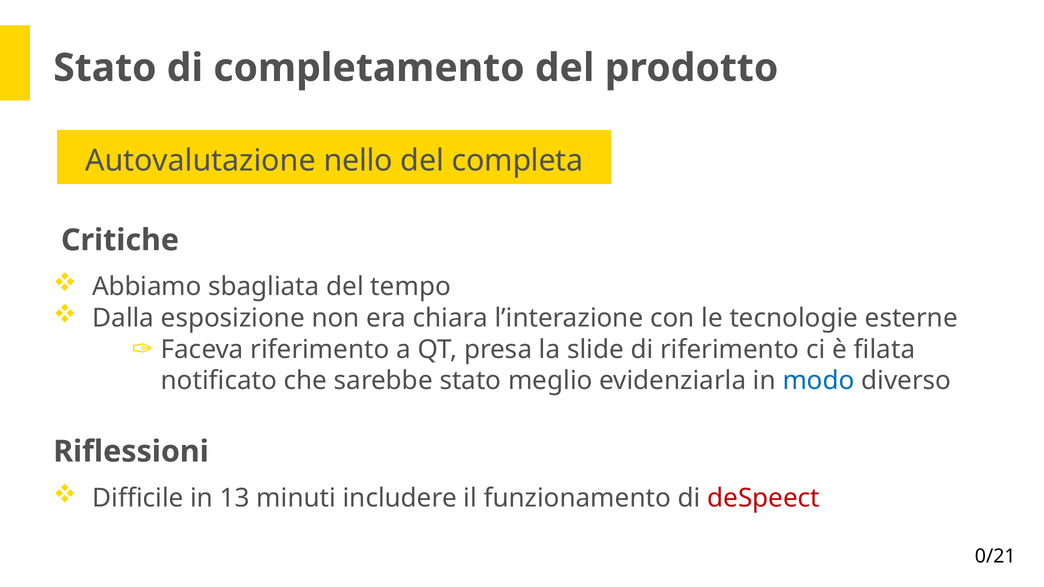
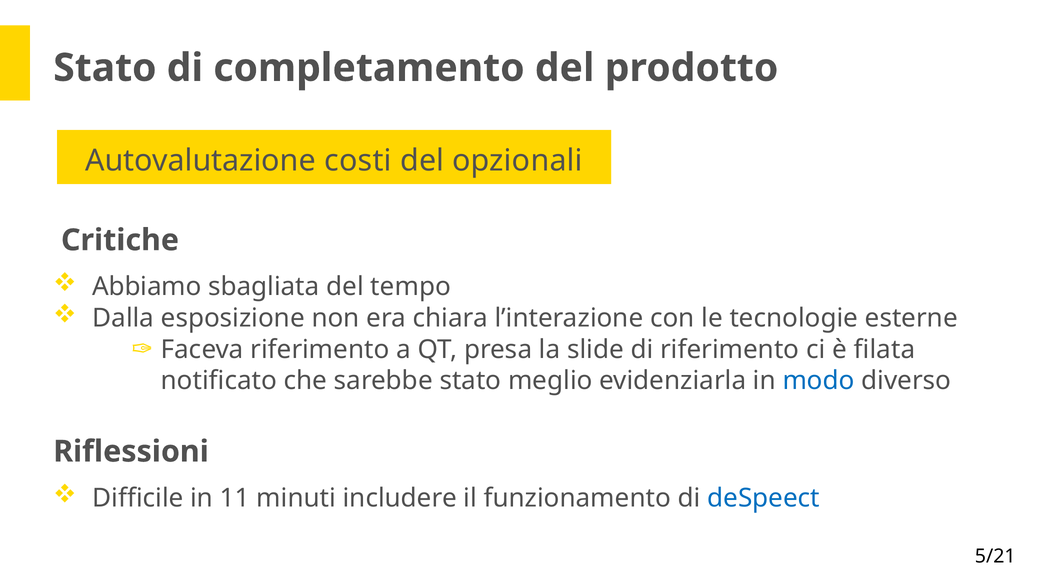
nello: nello -> costi (358, 161)
completa: completa -> opzionali (517, 161)
13: 13 -> 11 (235, 498)
deSpeect colour: red -> blue (764, 498)
0/21: 0/21 -> 5/21 (995, 556)
